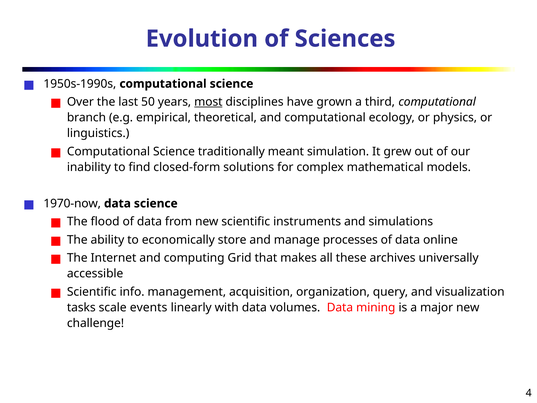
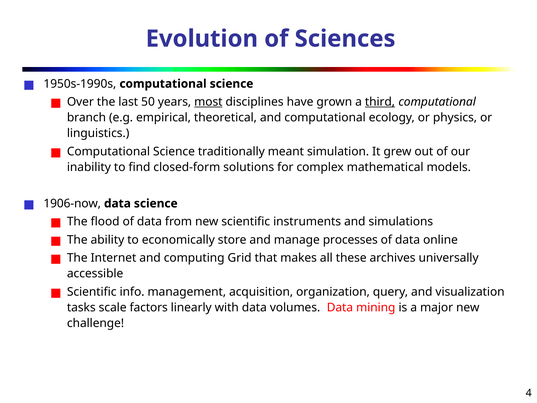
third underline: none -> present (380, 102)
1970-now: 1970-now -> 1906-now (72, 203)
events: events -> factors (149, 307)
